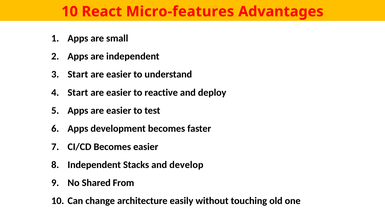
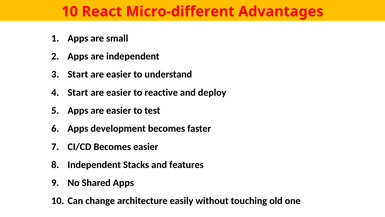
Micro-features: Micro-features -> Micro-different (180, 12)
develop: develop -> features (186, 164)
Shared From: From -> Apps (123, 182)
